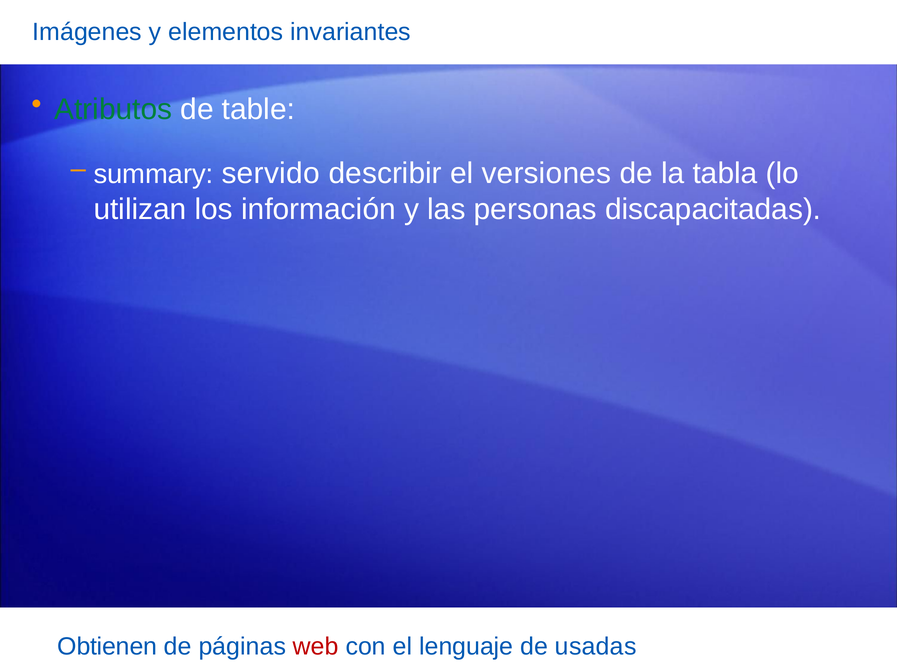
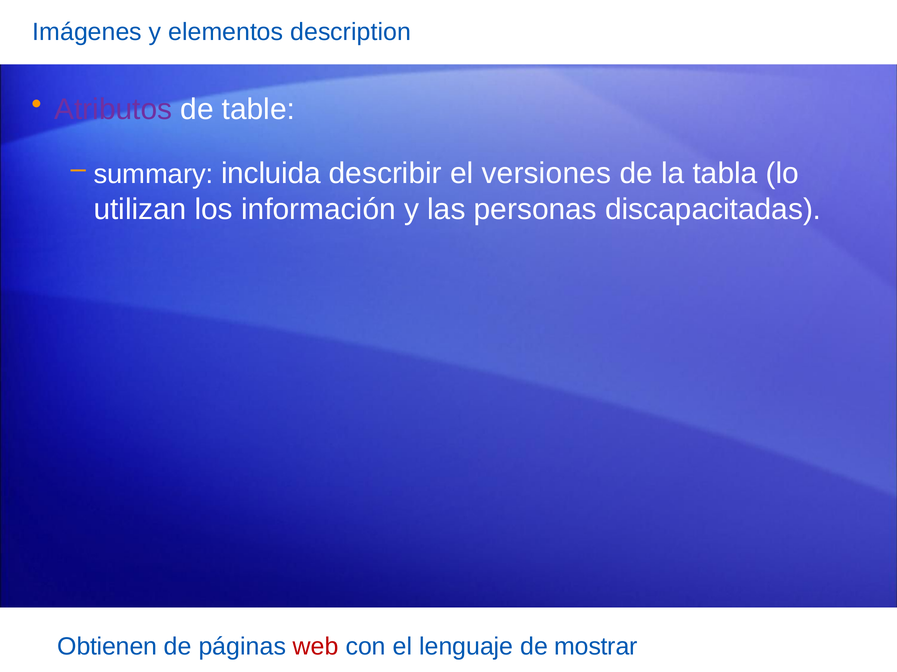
invariantes: invariantes -> description (351, 32)
Atributos colour: green -> purple (113, 109)
servido: servido -> incluida (271, 174)
usadas: usadas -> mostrar (596, 647)
